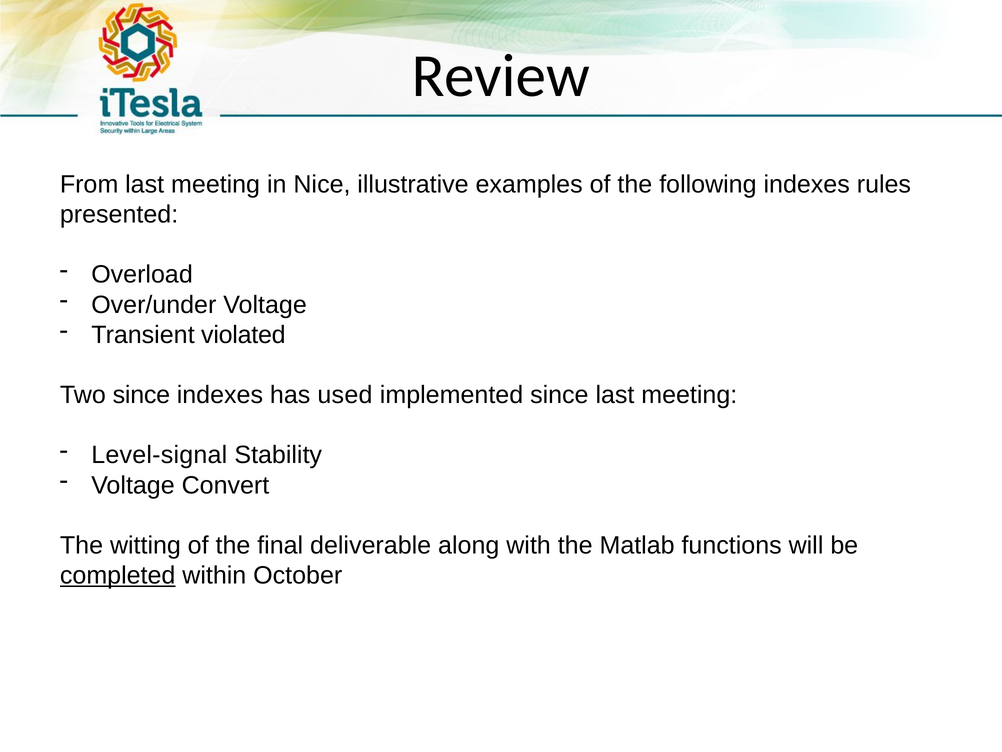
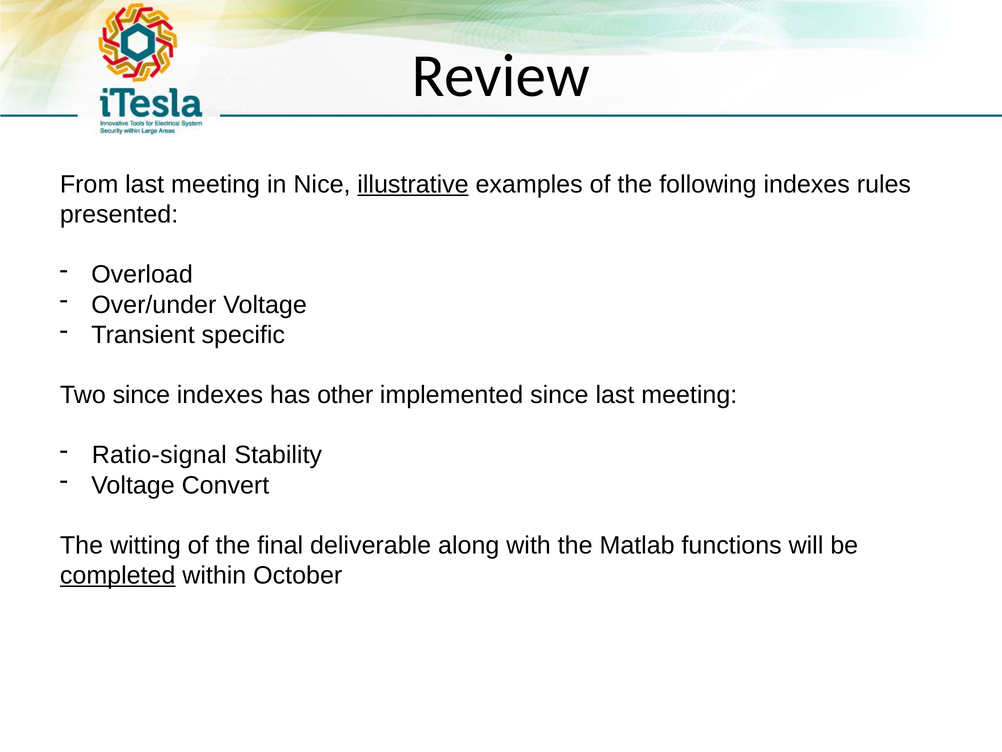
illustrative underline: none -> present (413, 184)
violated: violated -> specific (243, 335)
used: used -> other (345, 395)
Level-signal: Level-signal -> Ratio-signal (159, 455)
